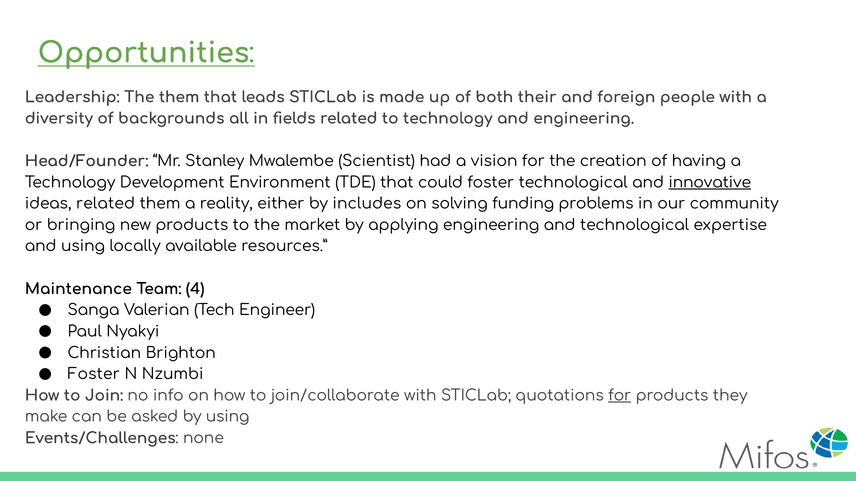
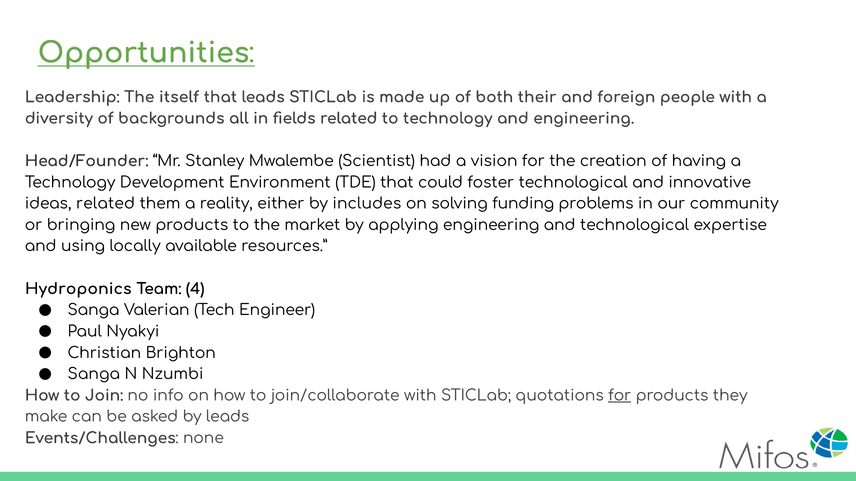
The them: them -> itself (179, 97)
innovative underline: present -> none (710, 183)
Maintenance: Maintenance -> Hydroponics (78, 289)
Foster: Foster -> Sanga (94, 375)
by using: using -> leads (228, 417)
